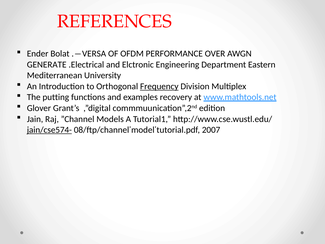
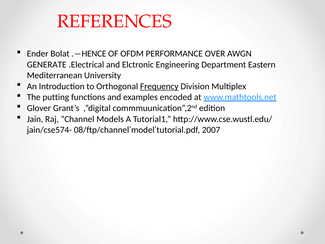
.―VERSA: .―VERSA -> .―HENCE (89, 54)
recovery: recovery -> encoded (176, 97)
jain/cse574- underline: present -> none (49, 130)
